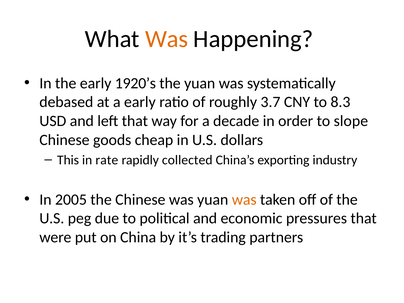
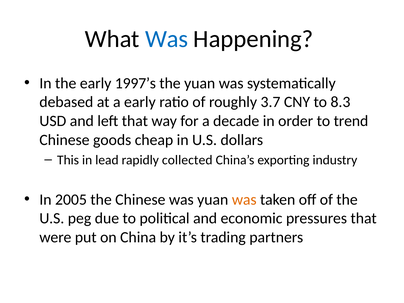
Was colour: orange -> blue (167, 39)
1920’s: 1920’s -> 1997’s (135, 83)
slope: slope -> trend (351, 121)
rate: rate -> lead (107, 160)
